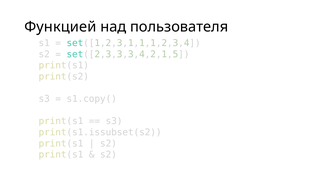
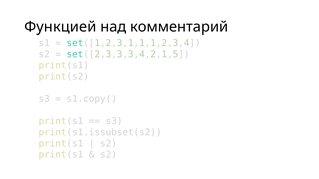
пользователя: пользователя -> комментарий (179, 27)
